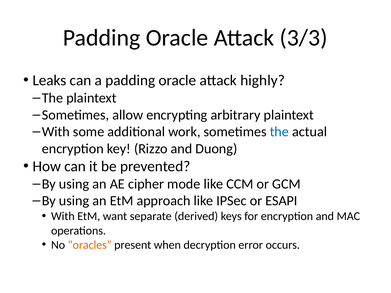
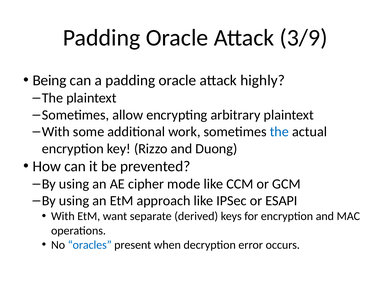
3/3: 3/3 -> 3/9 (304, 38)
Leaks: Leaks -> Being (50, 81)
oracles colour: orange -> blue (90, 245)
